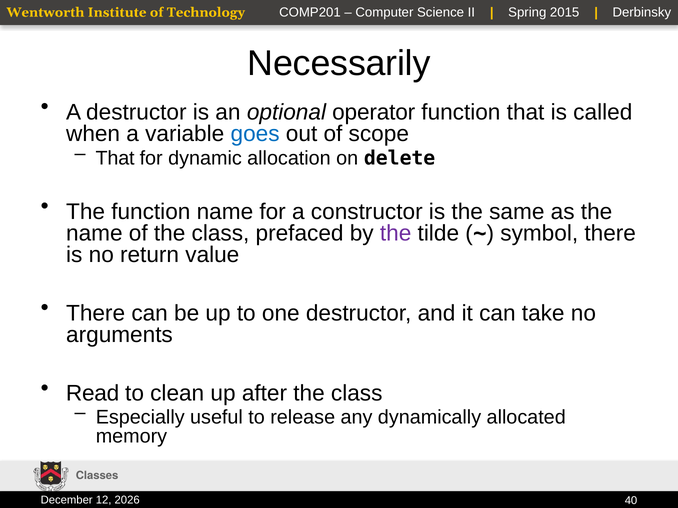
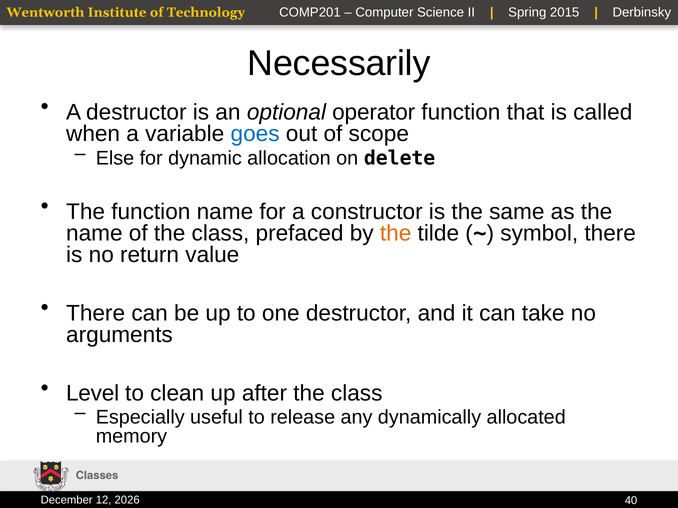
That: That -> Else (115, 158)
the colour: purple -> orange (396, 233)
Read: Read -> Level (93, 394)
